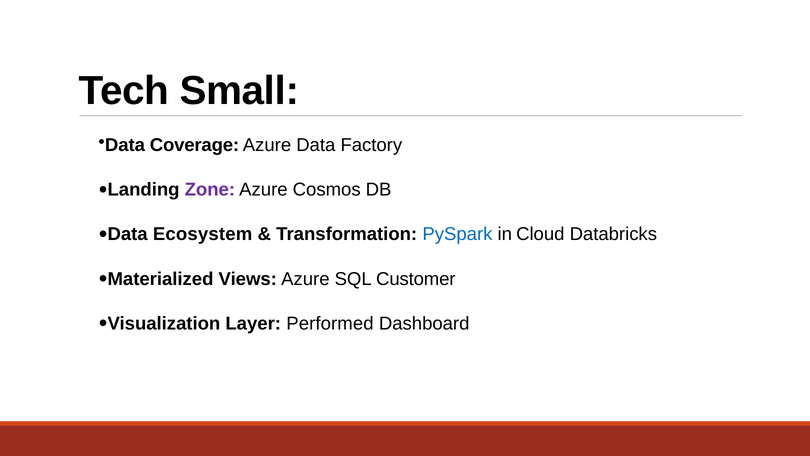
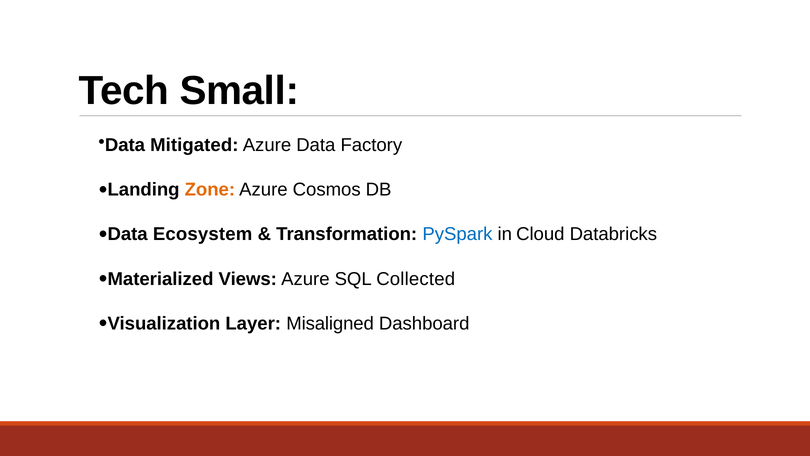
Coverage: Coverage -> Mitigated (194, 145)
Zone colour: purple -> orange (210, 190)
Customer: Customer -> Collected (416, 279)
Performed: Performed -> Misaligned (330, 323)
